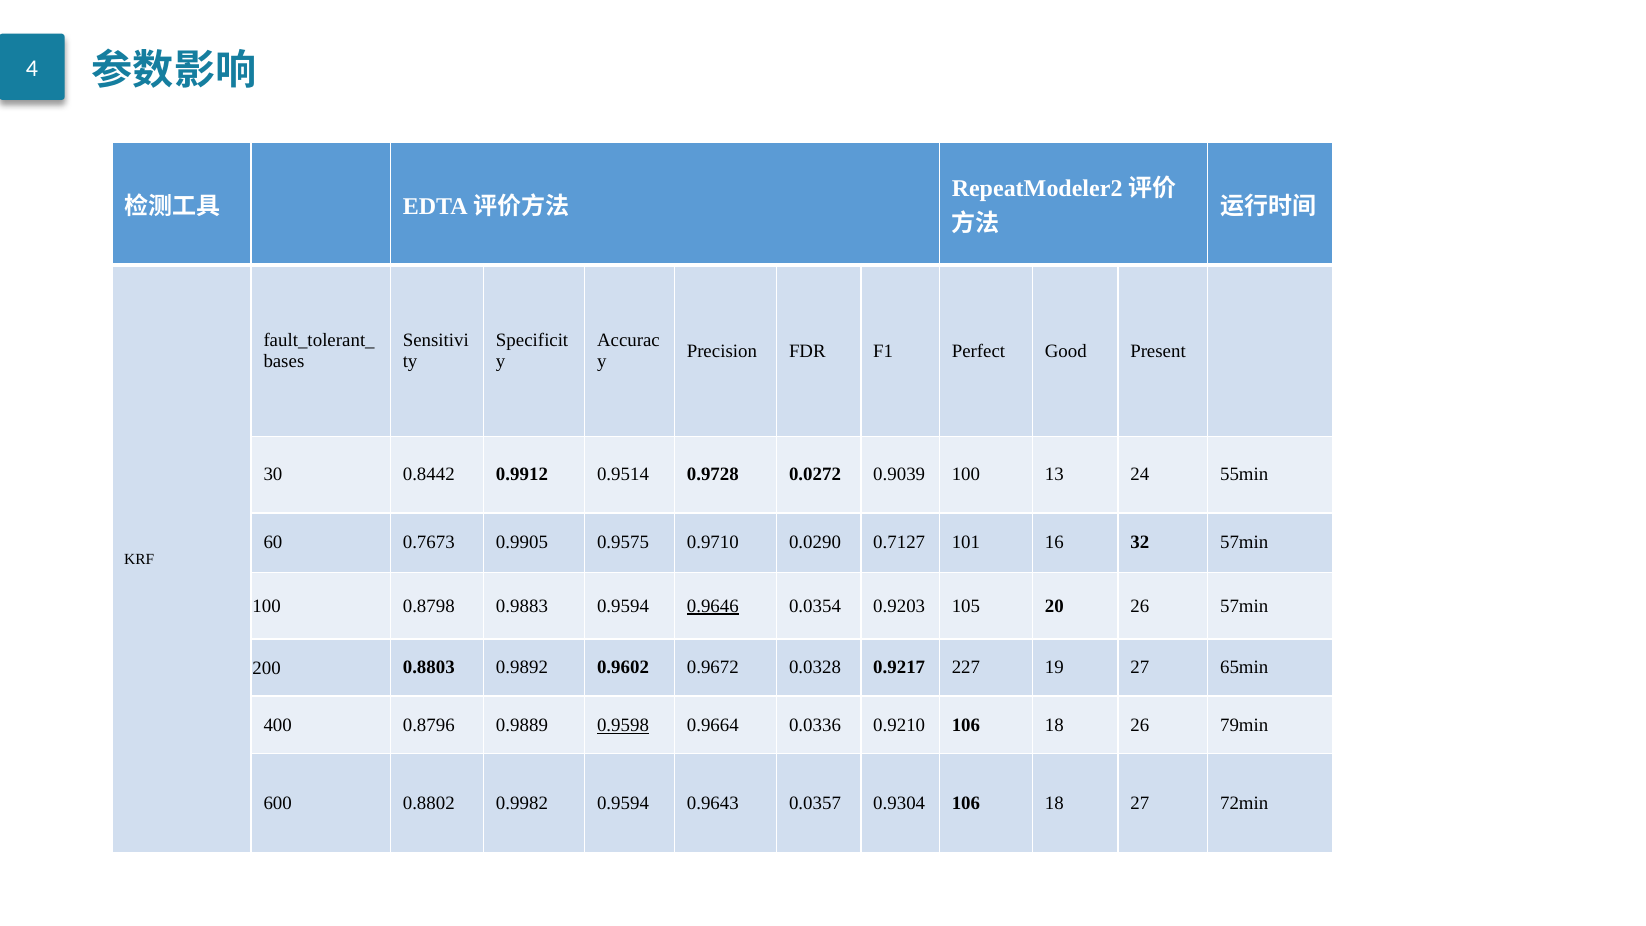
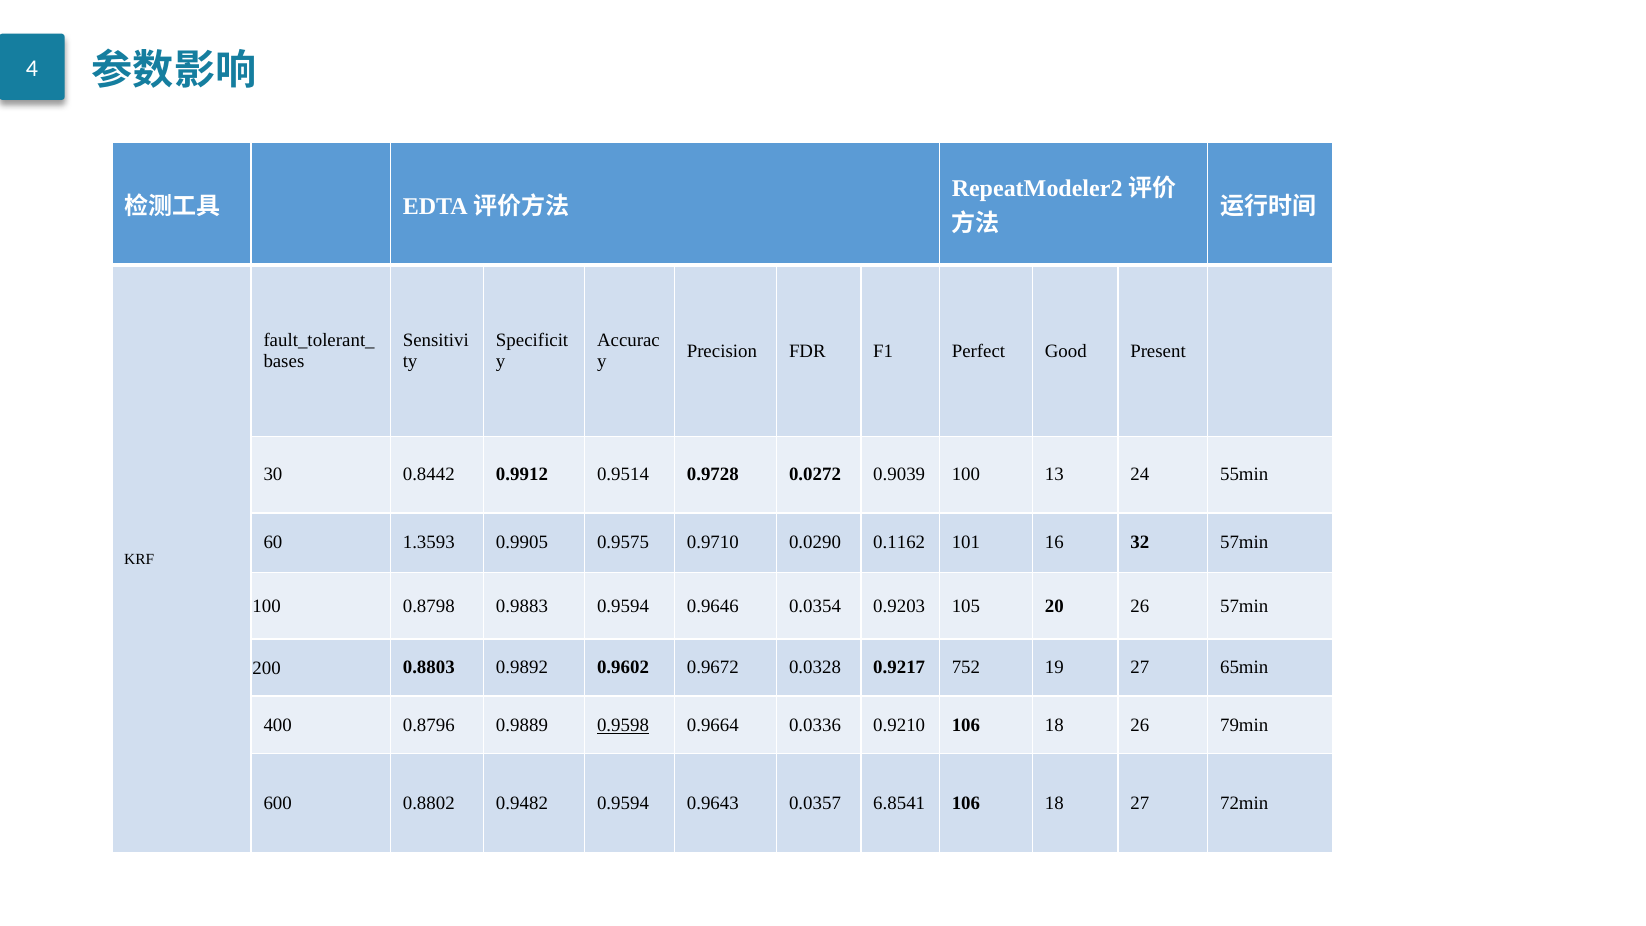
0.7673: 0.7673 -> 1.3593 (429, 543)
0.7127: 0.7127 -> 0.1162 (899, 543)
0.9646 underline: present -> none (713, 606)
227: 227 -> 752 (966, 668)
0.9982: 0.9982 -> 0.9482 (522, 803)
0.9304: 0.9304 -> 6.8541 (899, 803)
